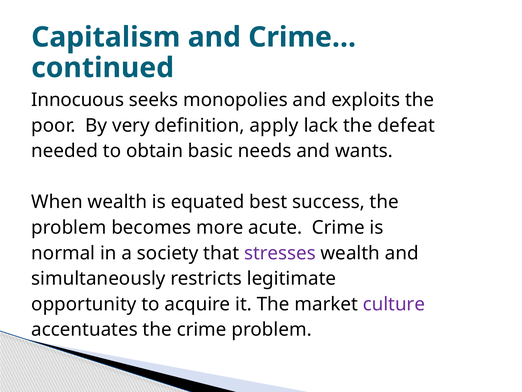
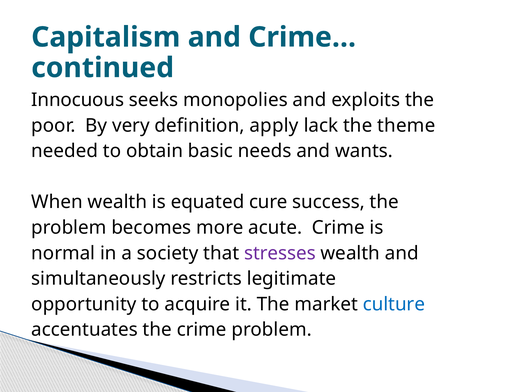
defeat: defeat -> theme (406, 125)
best: best -> cure (268, 202)
culture colour: purple -> blue (394, 304)
